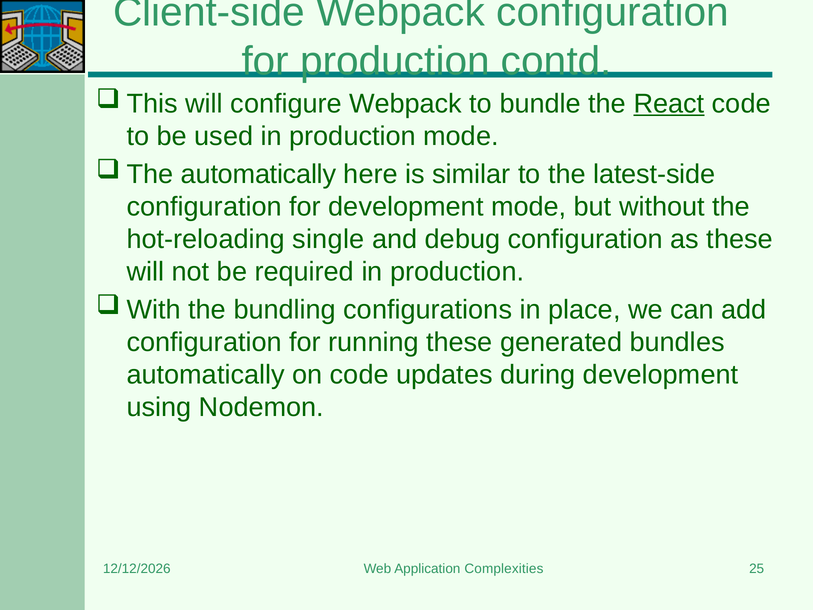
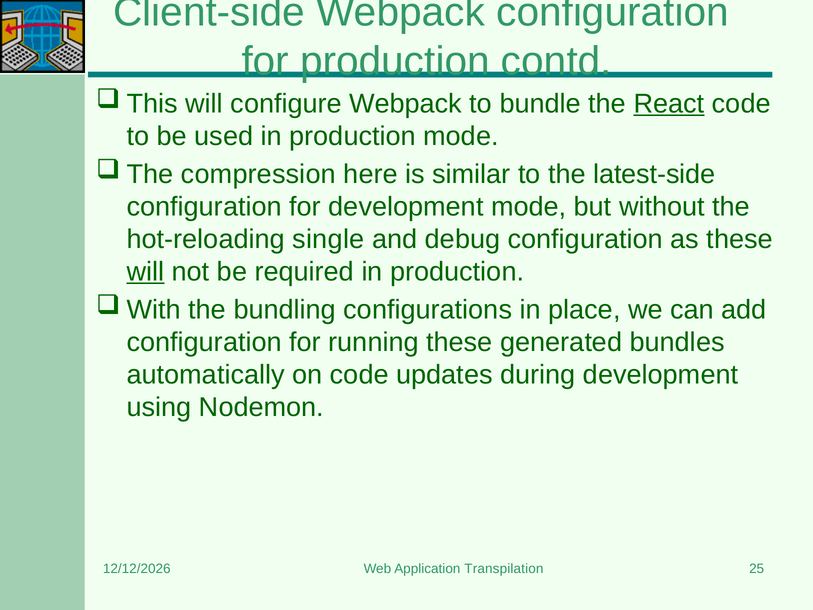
automatically: automatically -> compression (258, 174)
will underline: none -> present (146, 272)
Complexities: Complexities -> Transpilation (504, 569)
